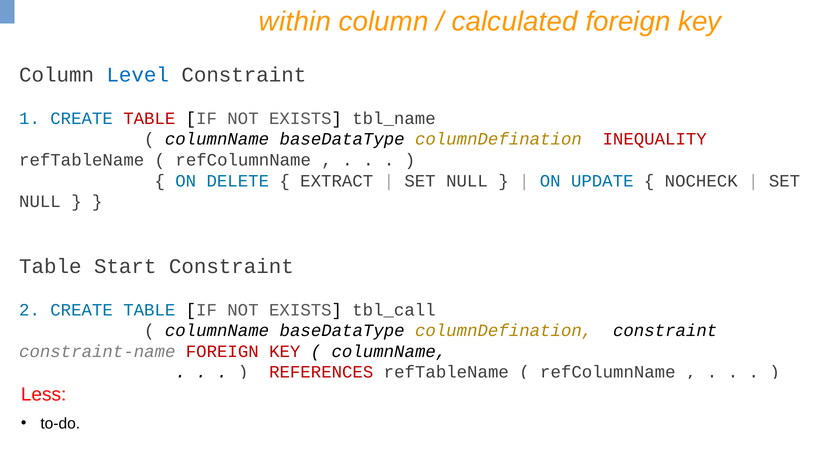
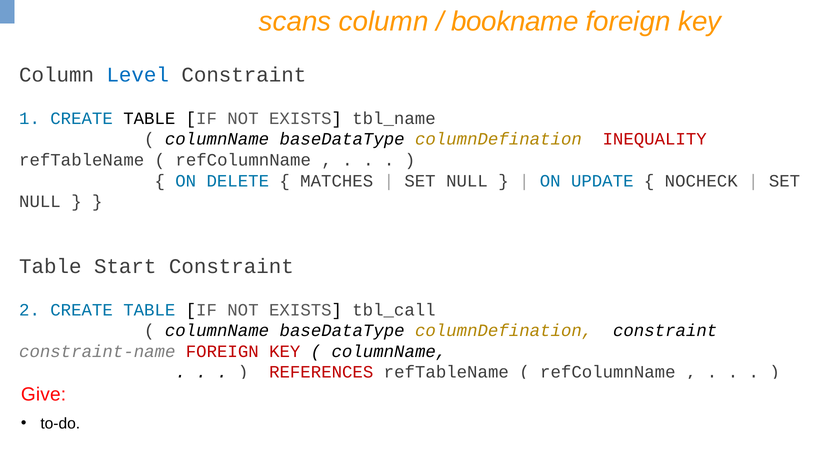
within: within -> scans (295, 22)
calculated: calculated -> bookname (515, 22)
TABLE colour: red -> black (149, 118)
EXTRACT: EXTRACT -> MATCHES (337, 181)
Less: Less -> Give (43, 395)
